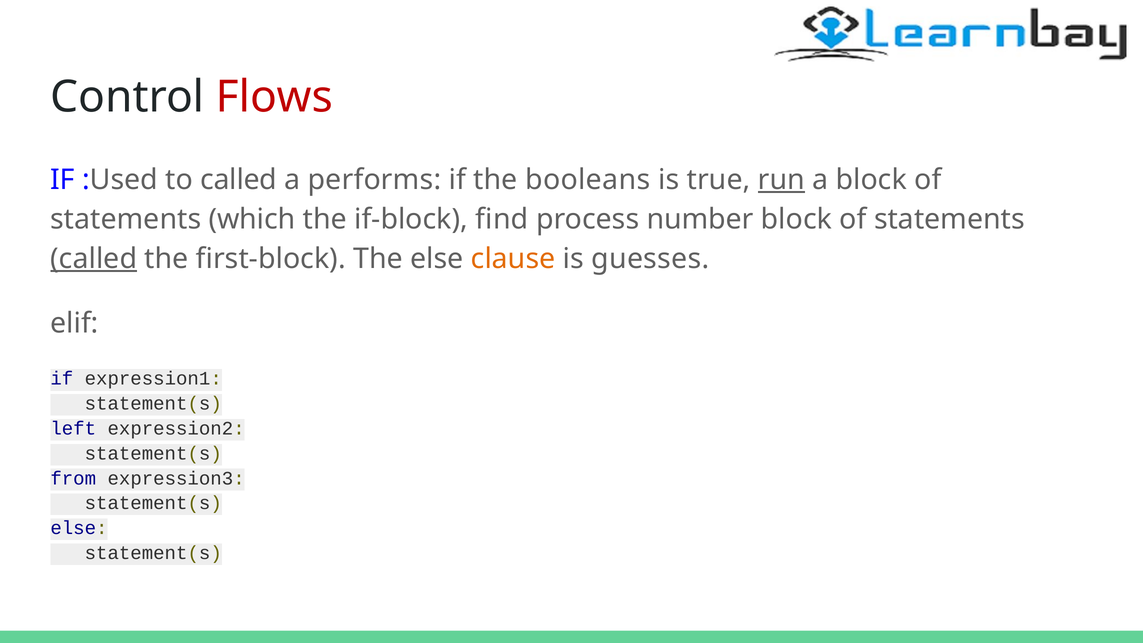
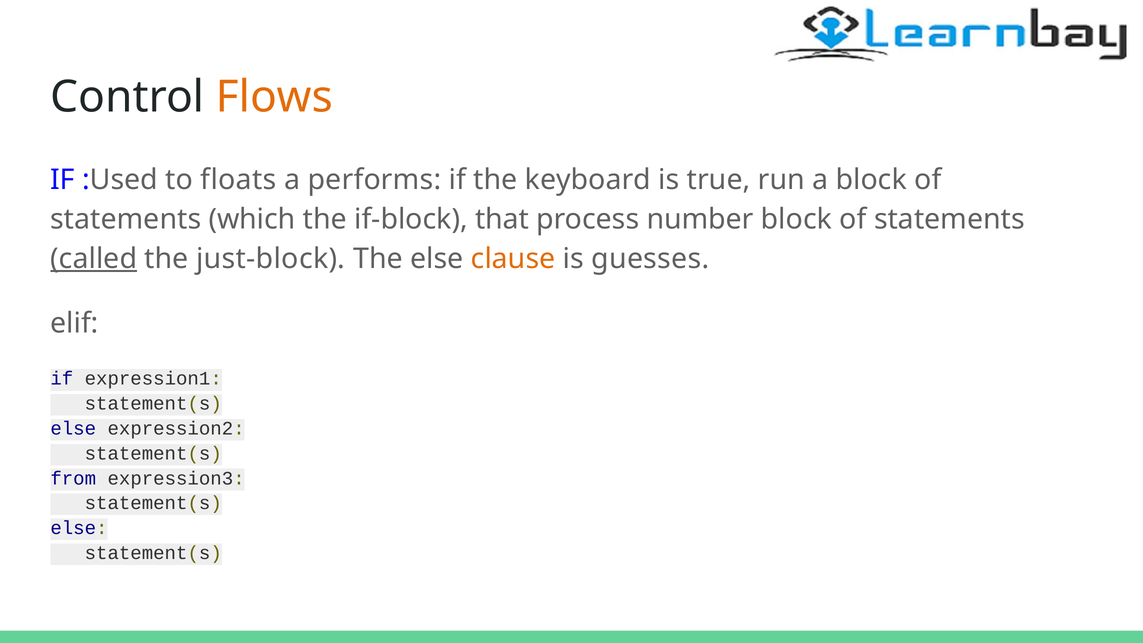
Flows colour: red -> orange (274, 97)
to called: called -> floats (238, 180)
booleans: booleans -> keyboard (588, 180)
run underline: present -> none (781, 180)
find: find -> that (502, 219)
first-block: first-block -> just-block (271, 259)
left: left -> else (73, 428)
